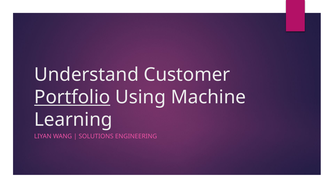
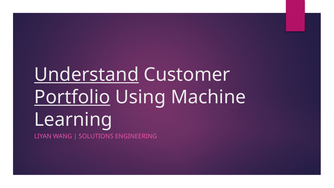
Understand underline: none -> present (86, 75)
